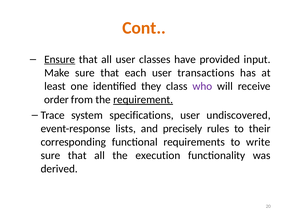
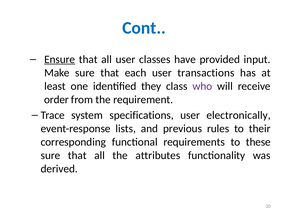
Cont colour: orange -> blue (144, 28)
requirement underline: present -> none (143, 100)
undiscovered: undiscovered -> electronically (239, 115)
precisely: precisely -> previous (183, 129)
write: write -> these (258, 142)
execution: execution -> attributes (158, 155)
